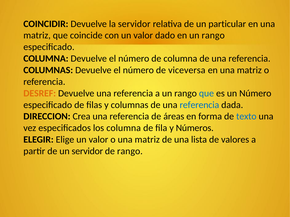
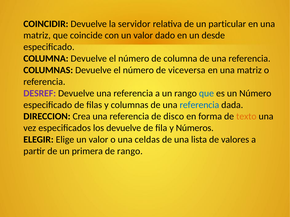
en un rango: rango -> desde (213, 35)
DESREF colour: orange -> purple (40, 93)
áreas: áreas -> disco (174, 117)
texto colour: blue -> orange (246, 117)
los columna: columna -> devuelve (124, 128)
o una matriz: matriz -> celdas (147, 140)
un servidor: servidor -> primera (87, 151)
